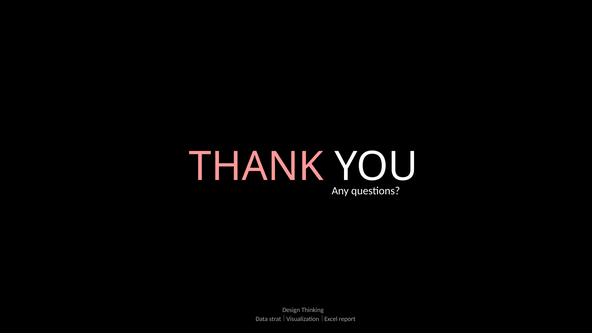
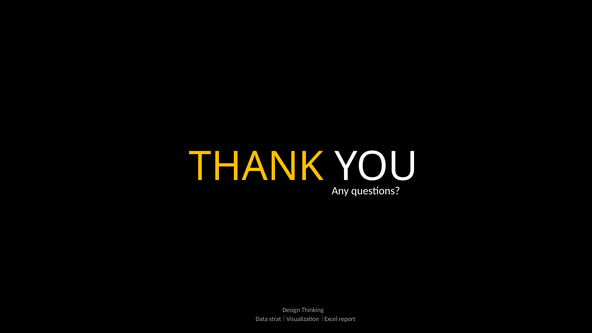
THANK colour: pink -> yellow (256, 167)
